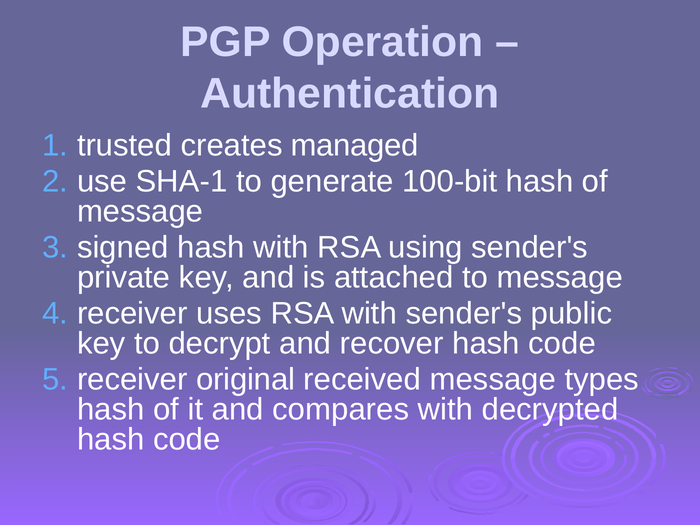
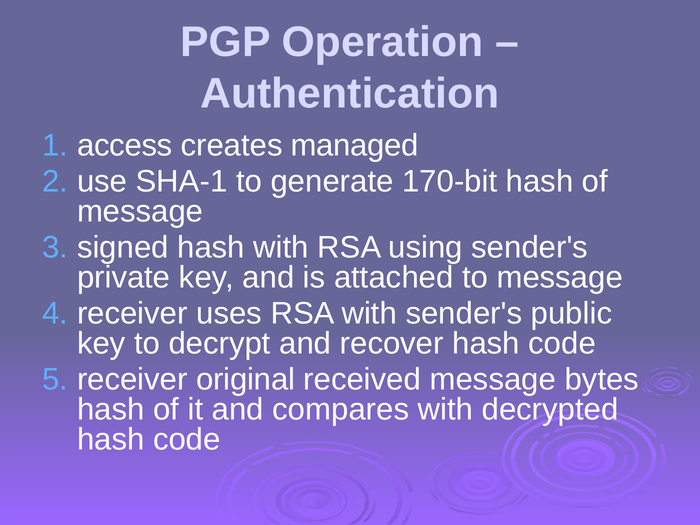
trusted: trusted -> access (125, 145)
100-bit: 100-bit -> 170-bit (450, 182)
types: types -> bytes (602, 380)
